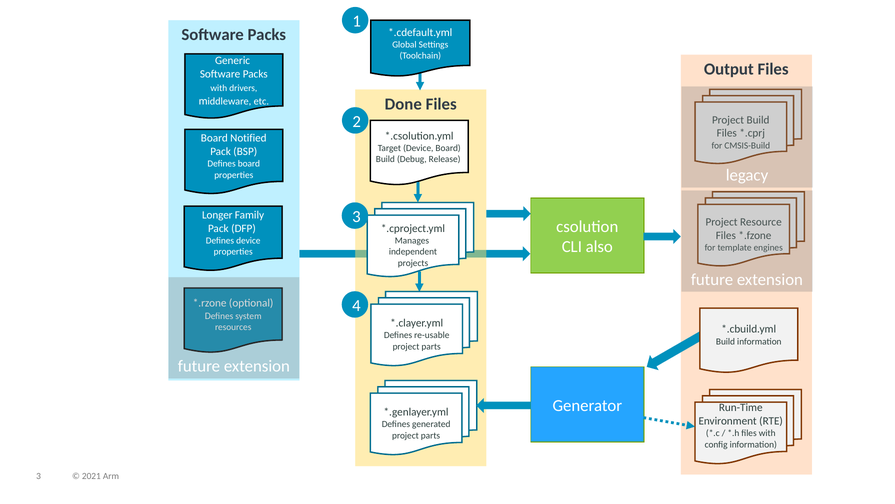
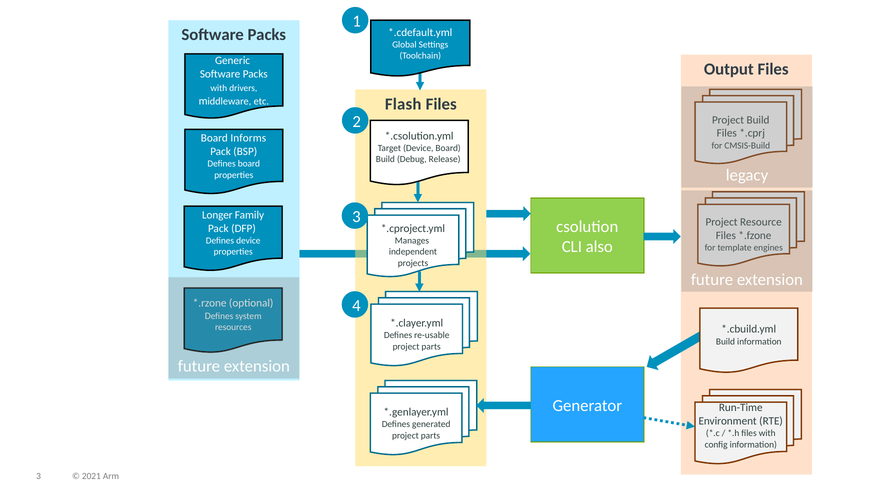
Done: Done -> Flash (403, 104)
Notified: Notified -> Informs (248, 138)
